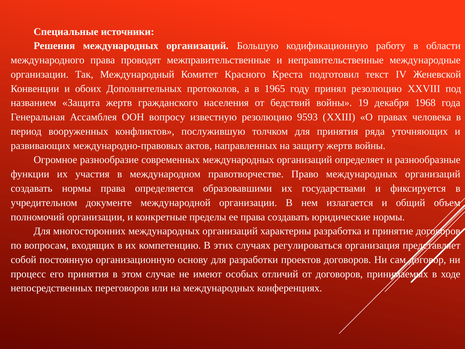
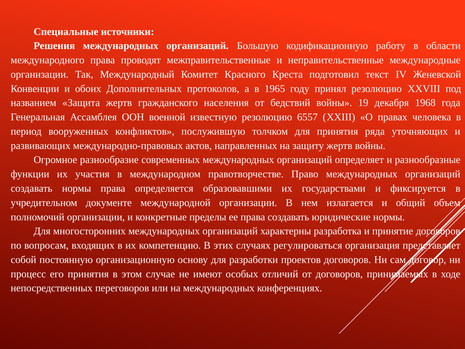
вопросу: вопросу -> военной (167, 117)
9593: 9593 -> 6557 (307, 117)
